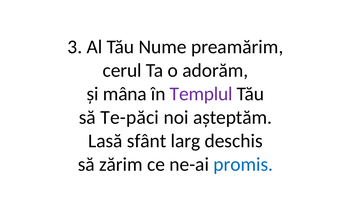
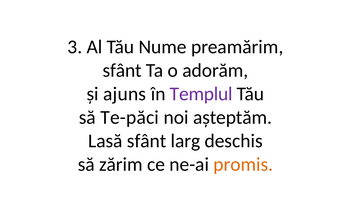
cerul: cerul -> sfânt (122, 70)
mâna: mâna -> ajuns (125, 94)
promis colour: blue -> orange (243, 164)
